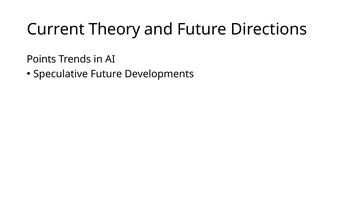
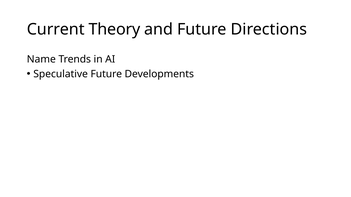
Points: Points -> Name (41, 59)
